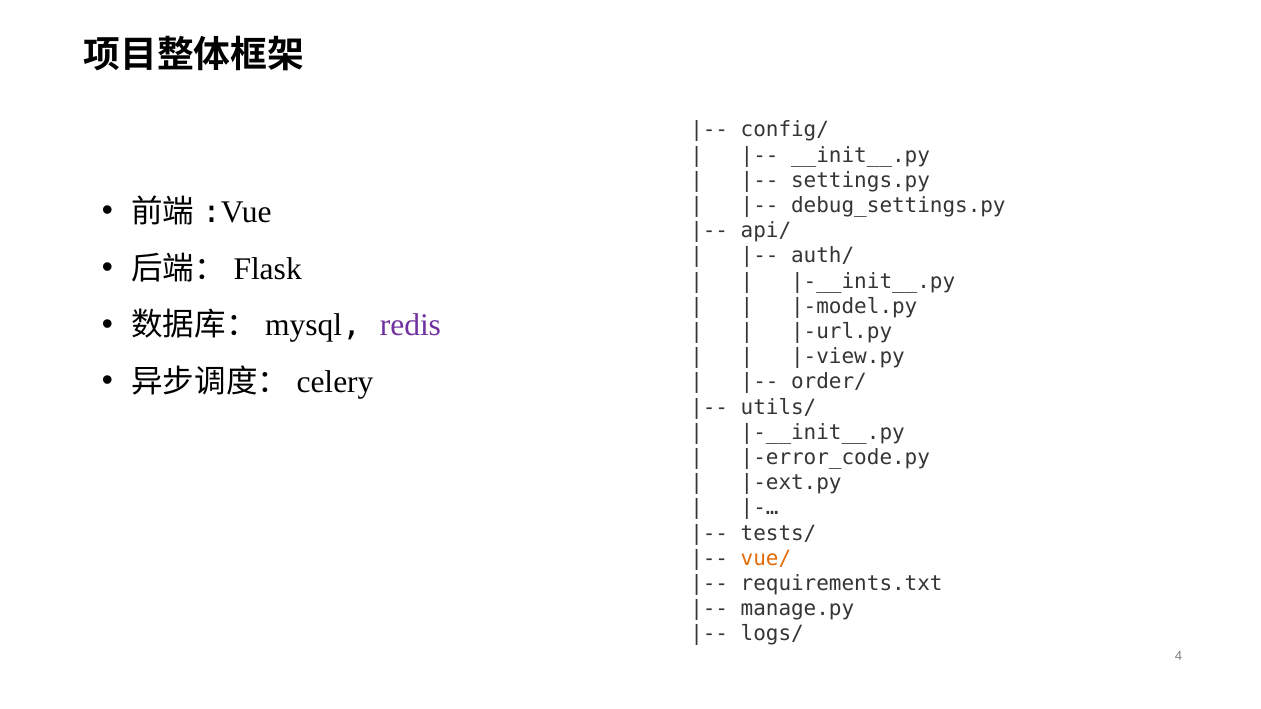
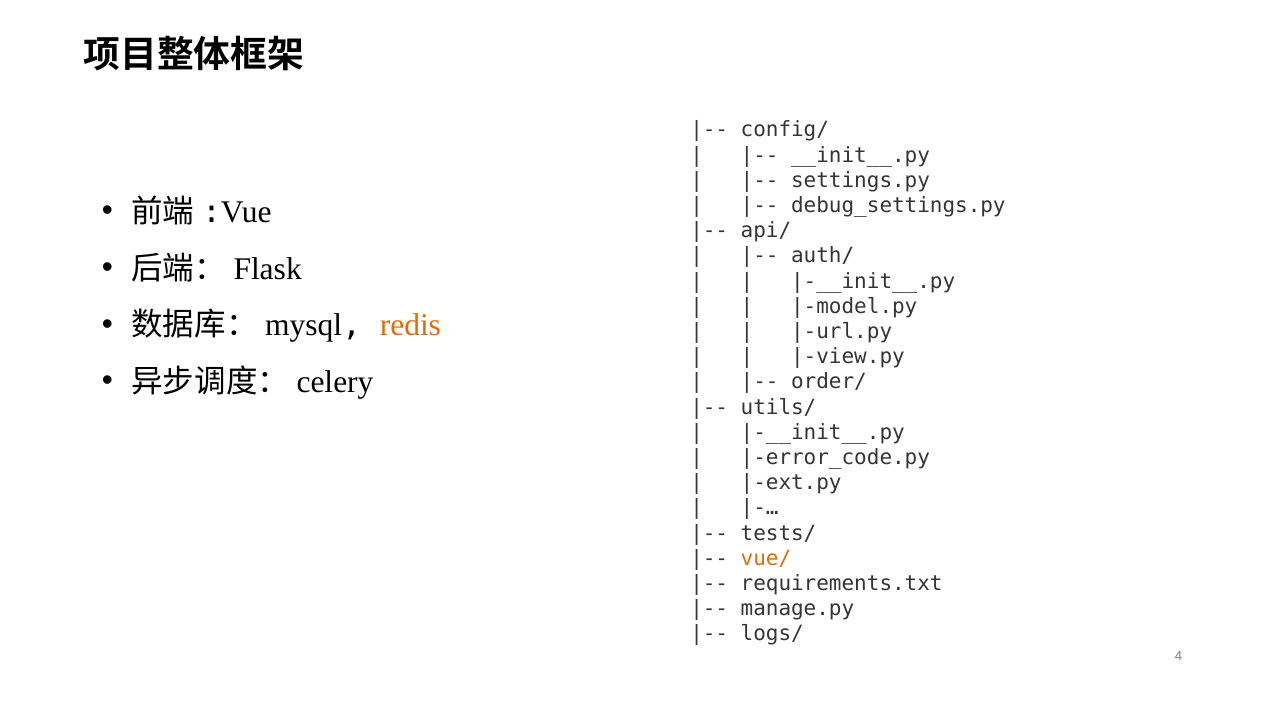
redis colour: purple -> orange (410, 326)
